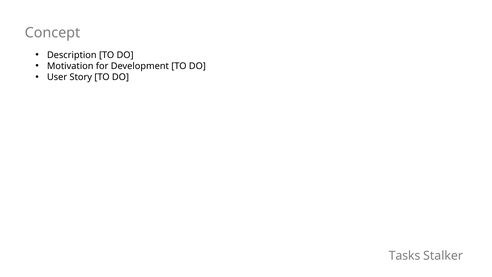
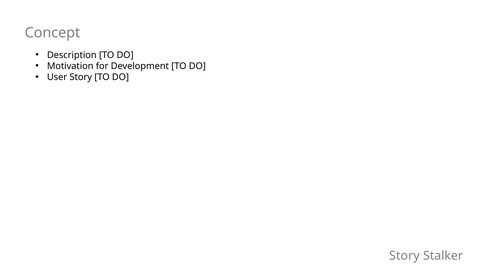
Tasks: Tasks -> Story (404, 256)
